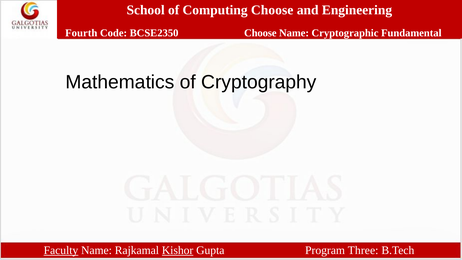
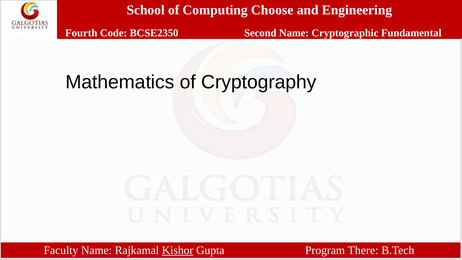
BCSE2350 Choose: Choose -> Second (260, 33)
Faculty underline: present -> none (61, 250)
Three: Three -> There (363, 250)
